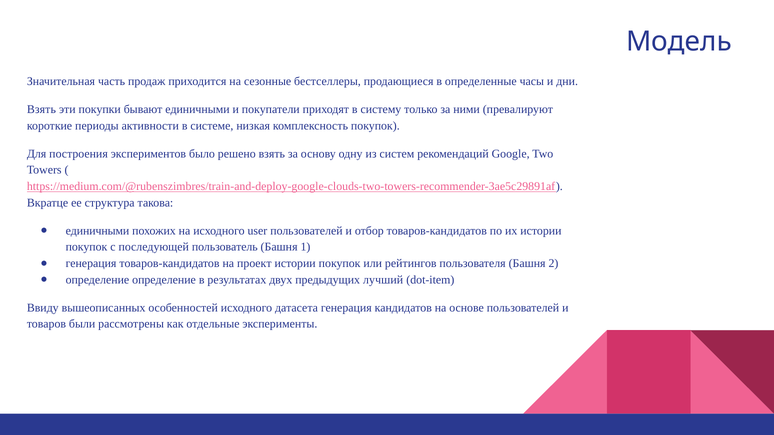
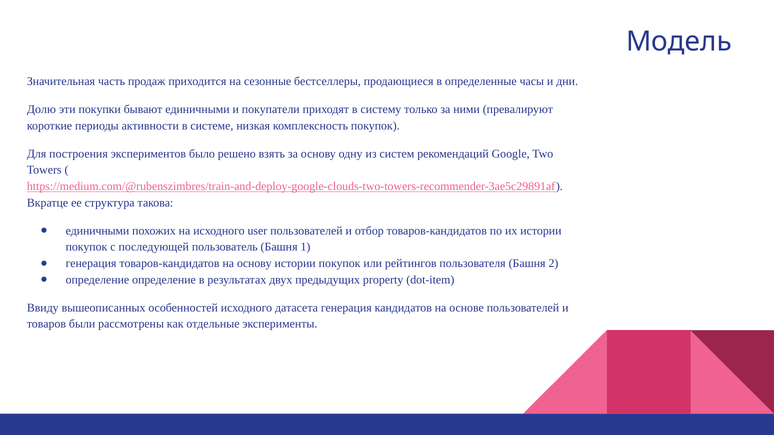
Взять: Взять -> Долю (41, 110)
на проект: проект -> основу (254, 264)
лучший: лучший -> property (383, 280)
